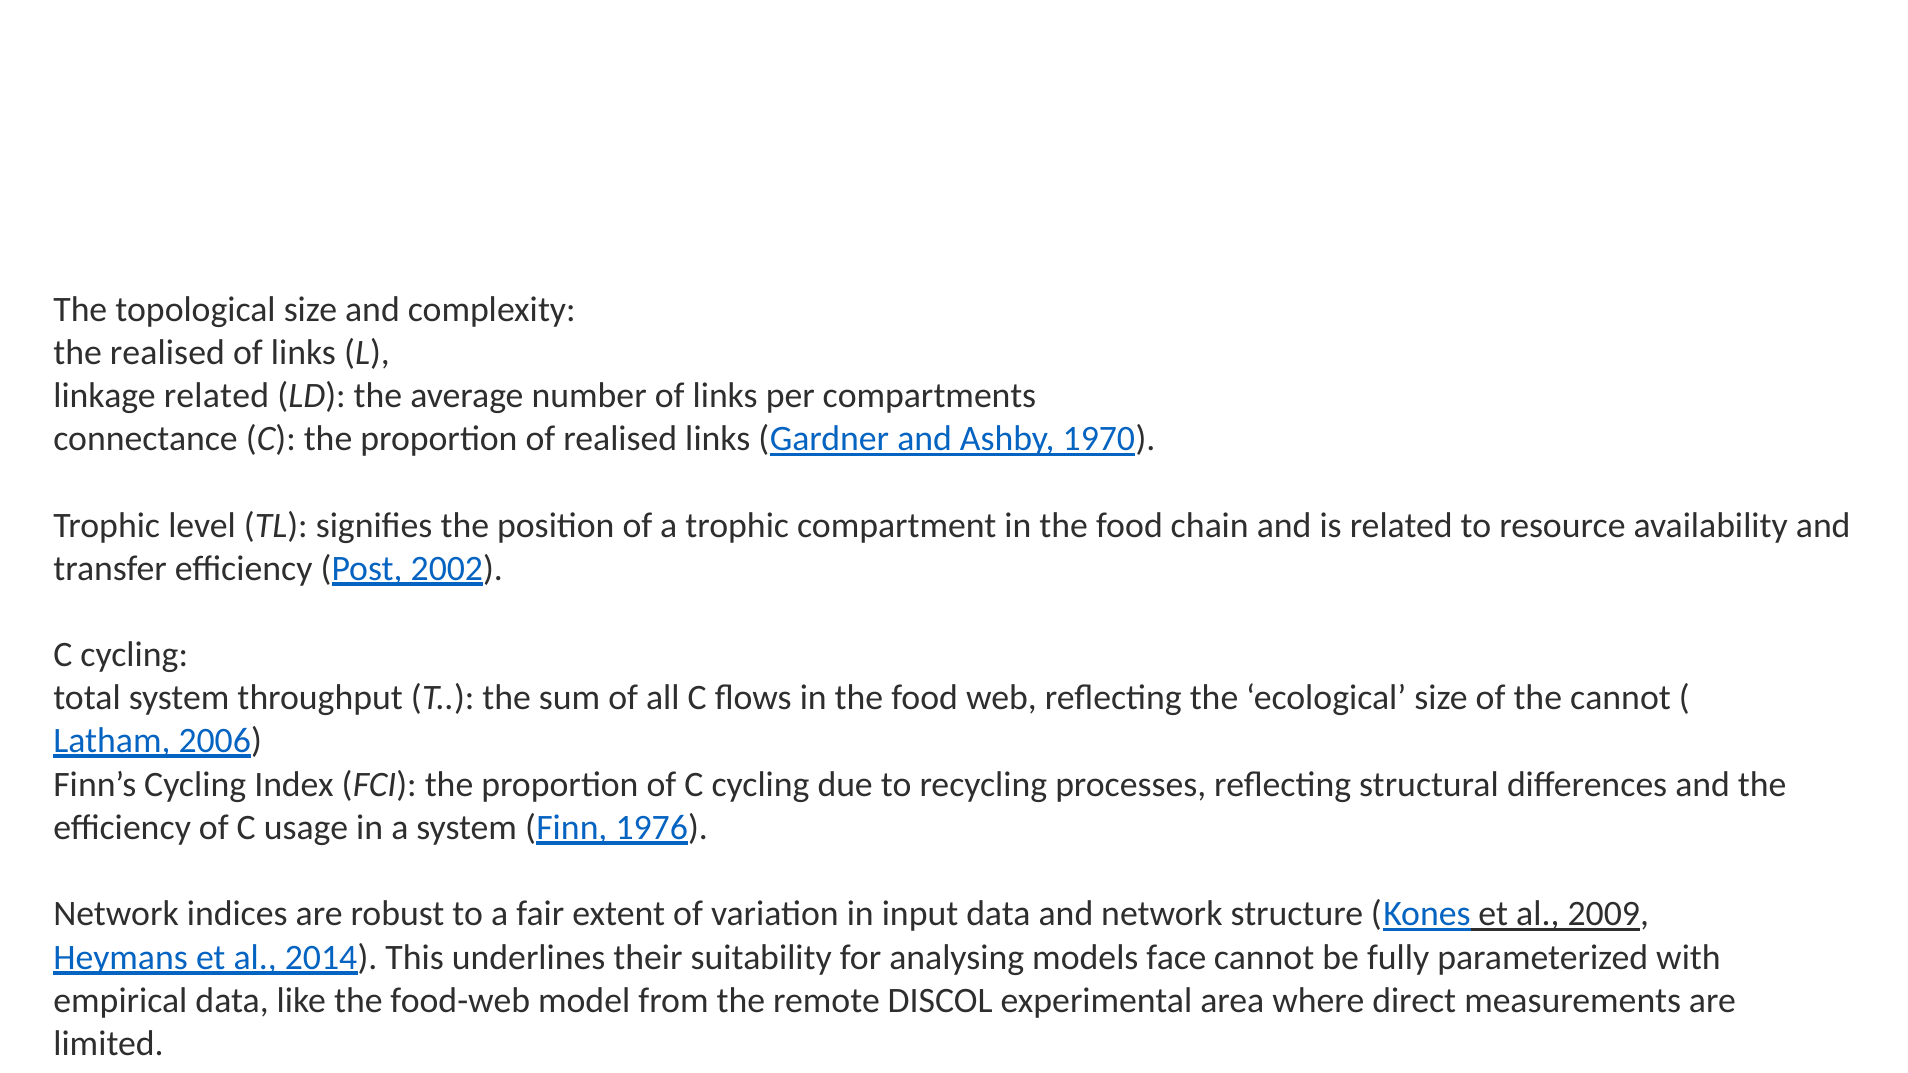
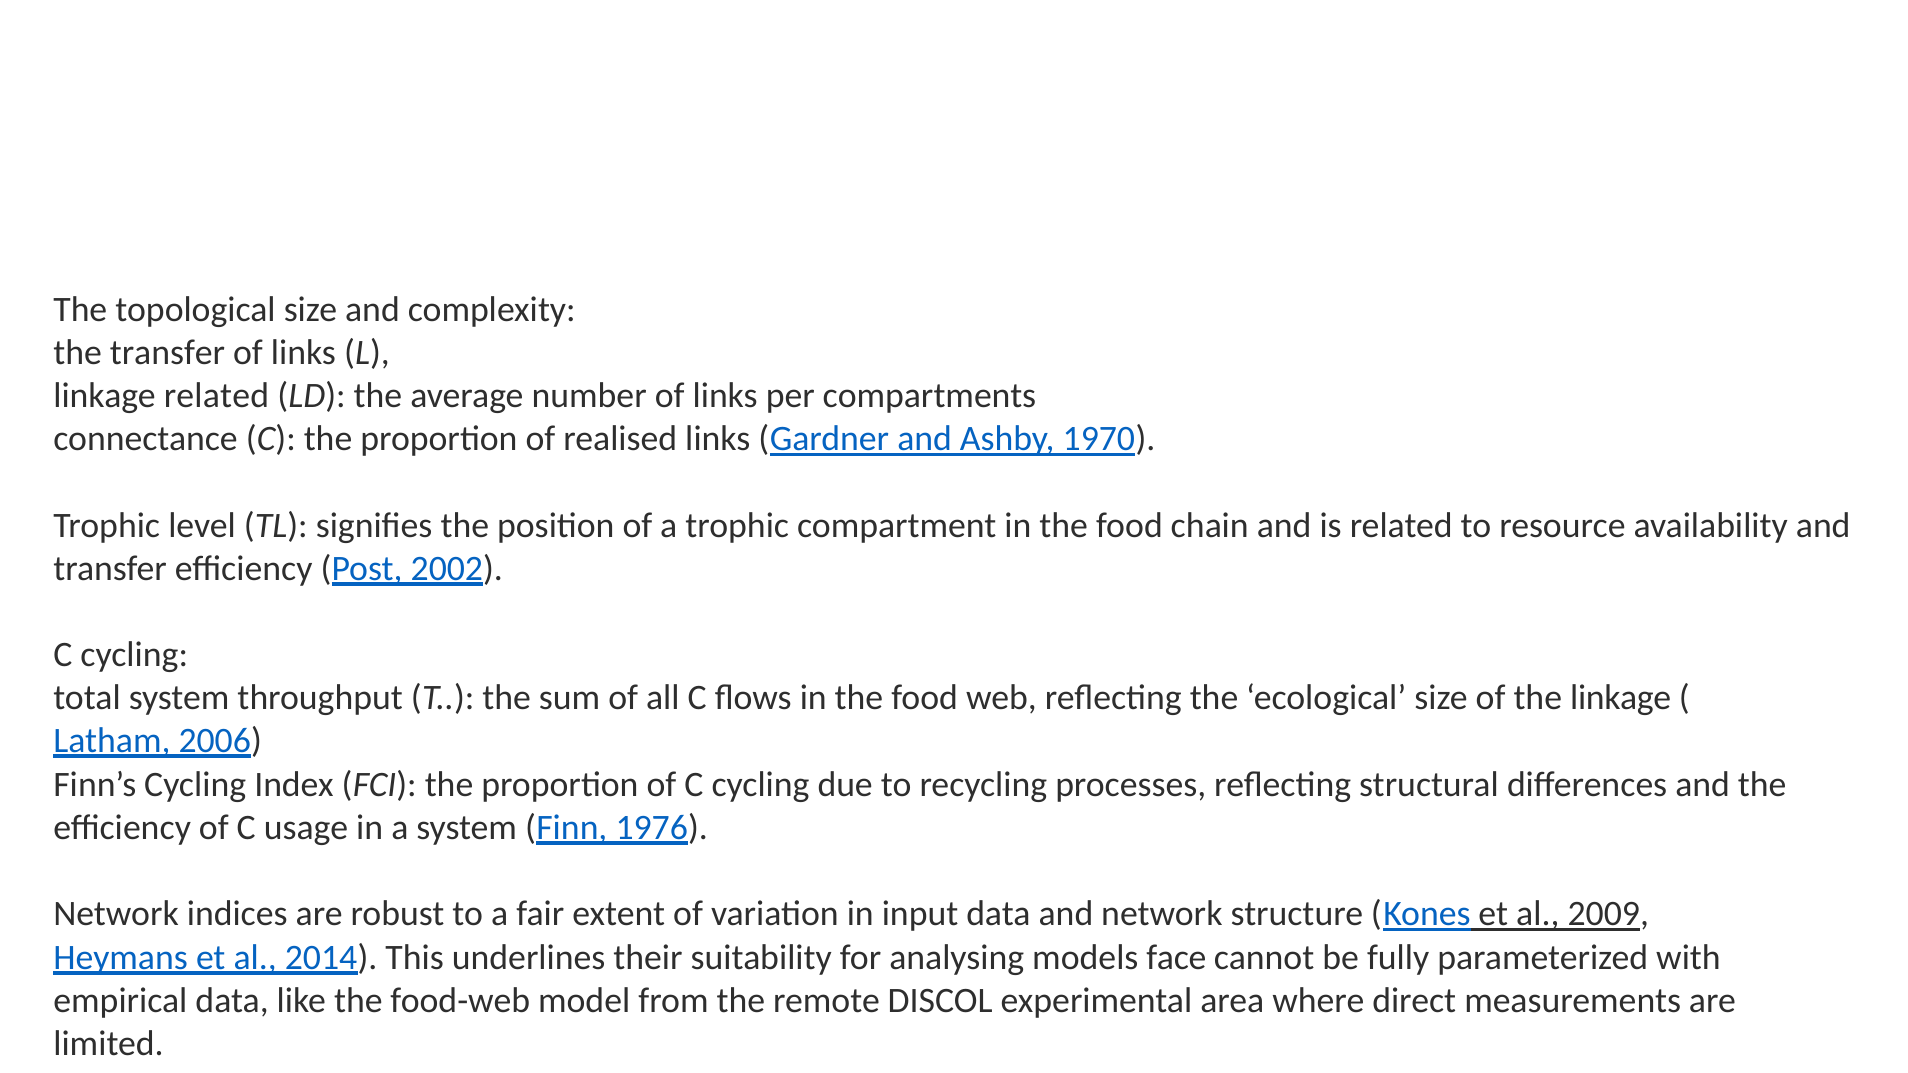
the realised: realised -> transfer (168, 353)
the cannot: cannot -> linkage (1621, 698)
